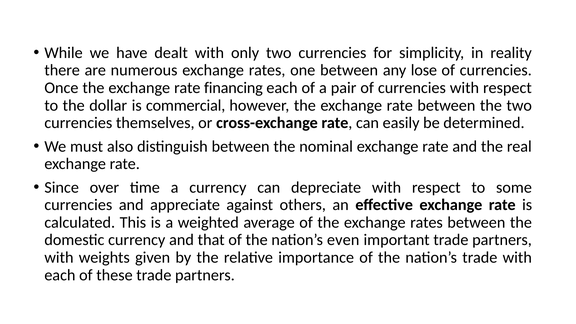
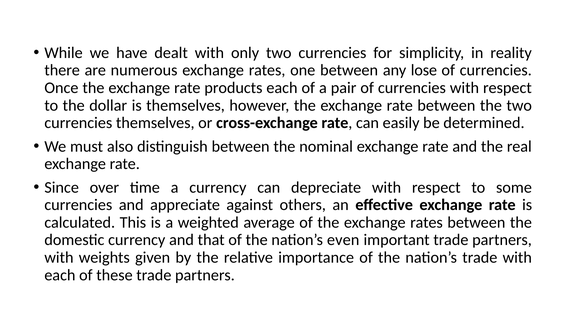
financing: financing -> products (233, 88)
is commercial: commercial -> themselves (186, 105)
